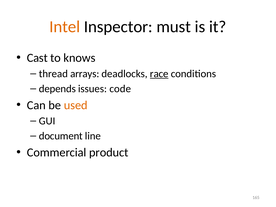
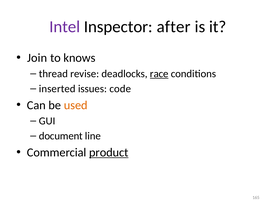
Intel colour: orange -> purple (65, 27)
must: must -> after (174, 27)
Cast: Cast -> Join (37, 58)
arrays: arrays -> revise (85, 74)
depends: depends -> inserted (57, 89)
product underline: none -> present (109, 152)
